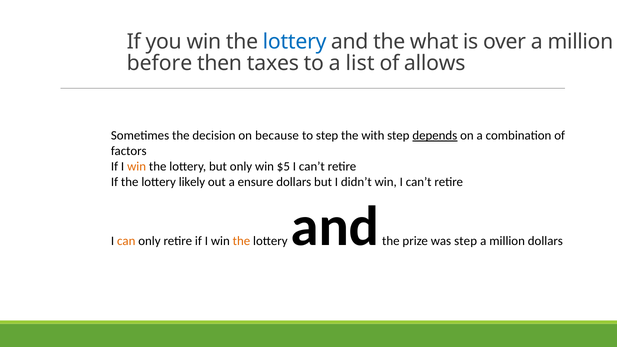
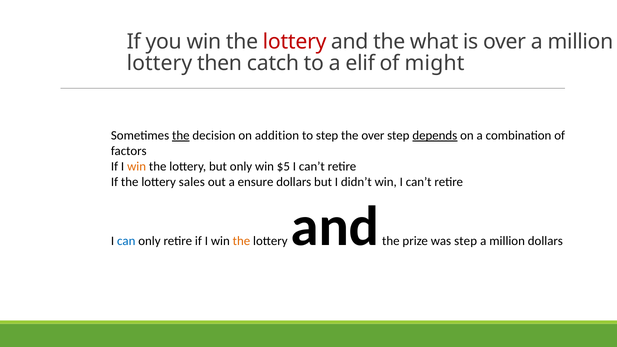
lottery colour: blue -> red (295, 42)
before: before -> lottery (159, 63)
taxes: taxes -> catch (273, 63)
list: list -> elif (360, 63)
allows: allows -> might (435, 63)
the underline: none -> present (181, 136)
because: because -> addition (277, 136)
the with: with -> over (373, 136)
likely: likely -> sales (192, 182)
can colour: orange -> blue (126, 241)
